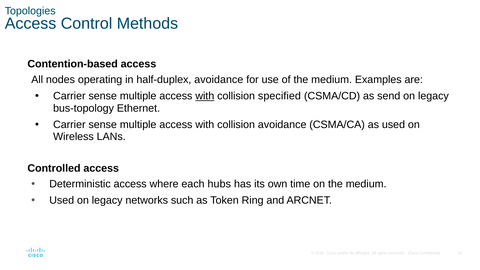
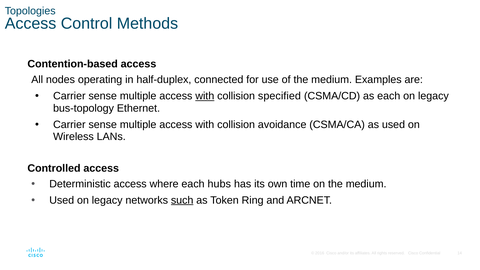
half-duplex avoidance: avoidance -> connected (219, 80)
as send: send -> each (389, 96)
such underline: none -> present (182, 200)
